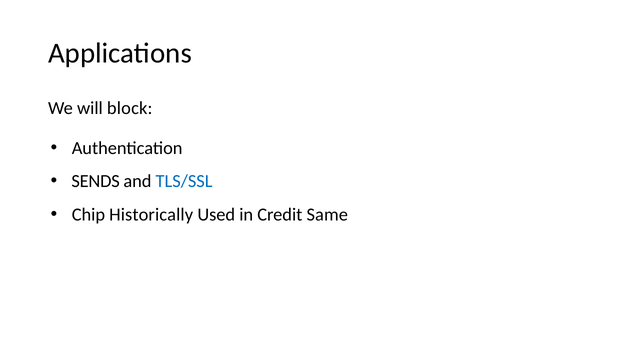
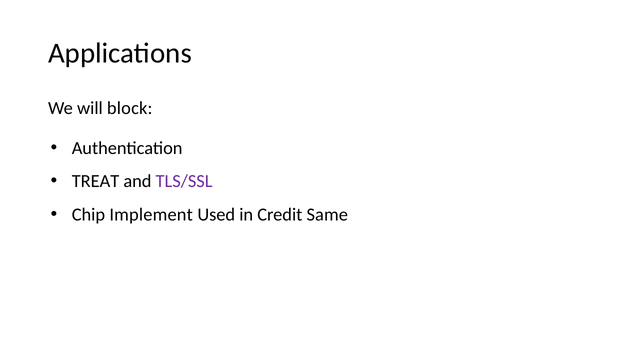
SENDS: SENDS -> TREAT (96, 181)
TLS/SSL colour: blue -> purple (184, 181)
Historically: Historically -> Implement (151, 214)
